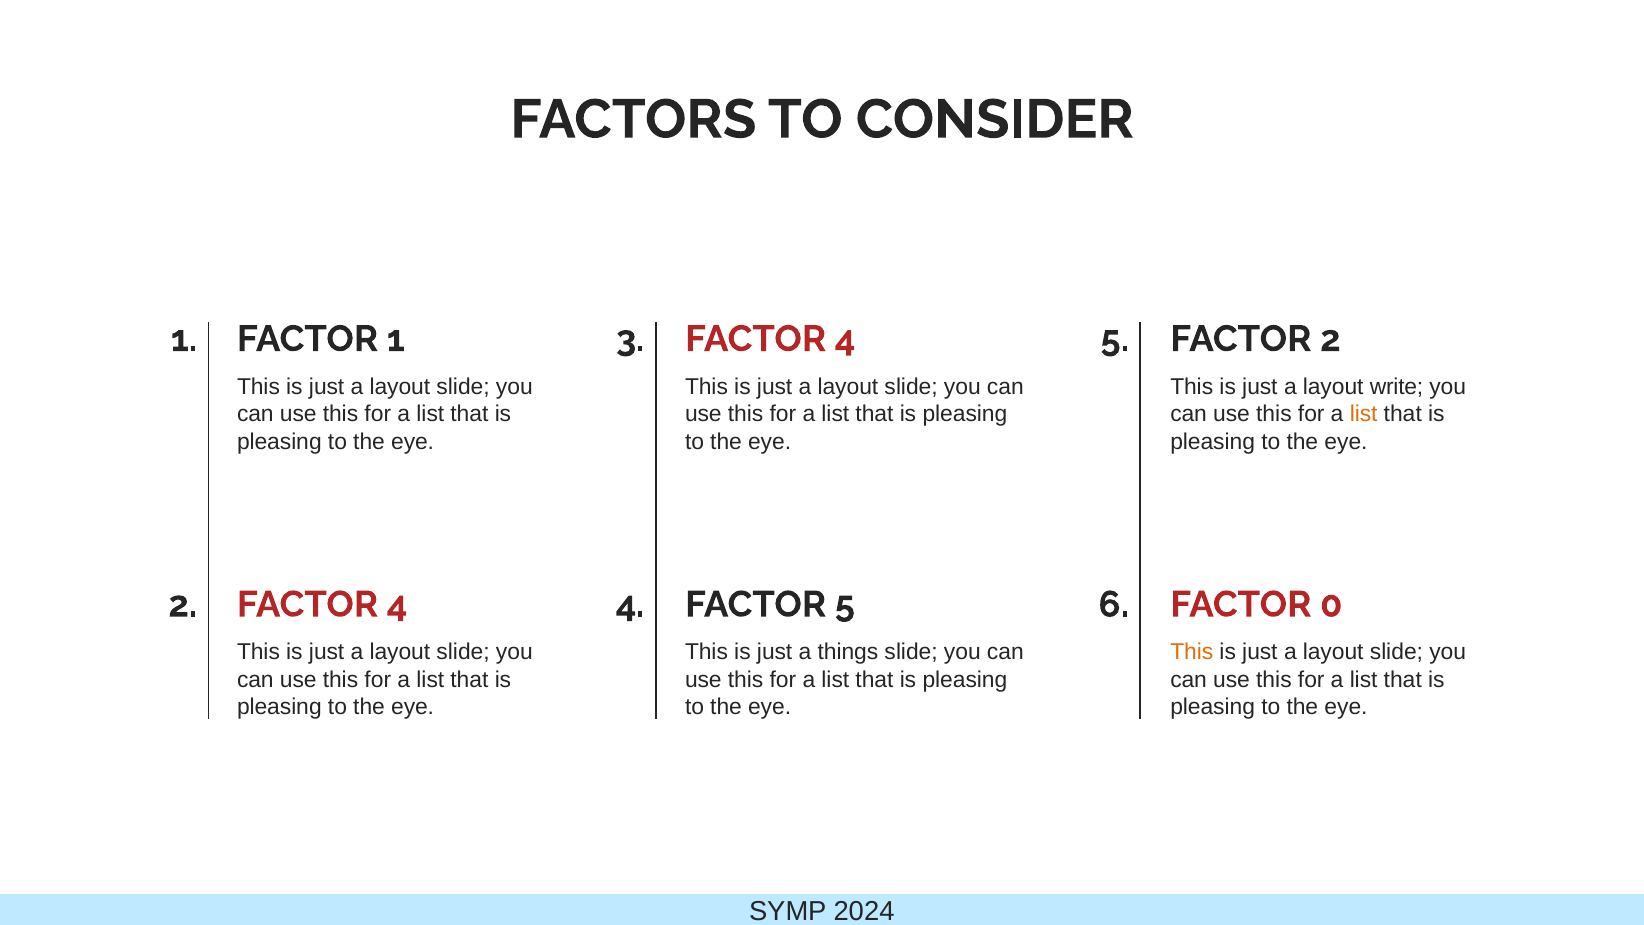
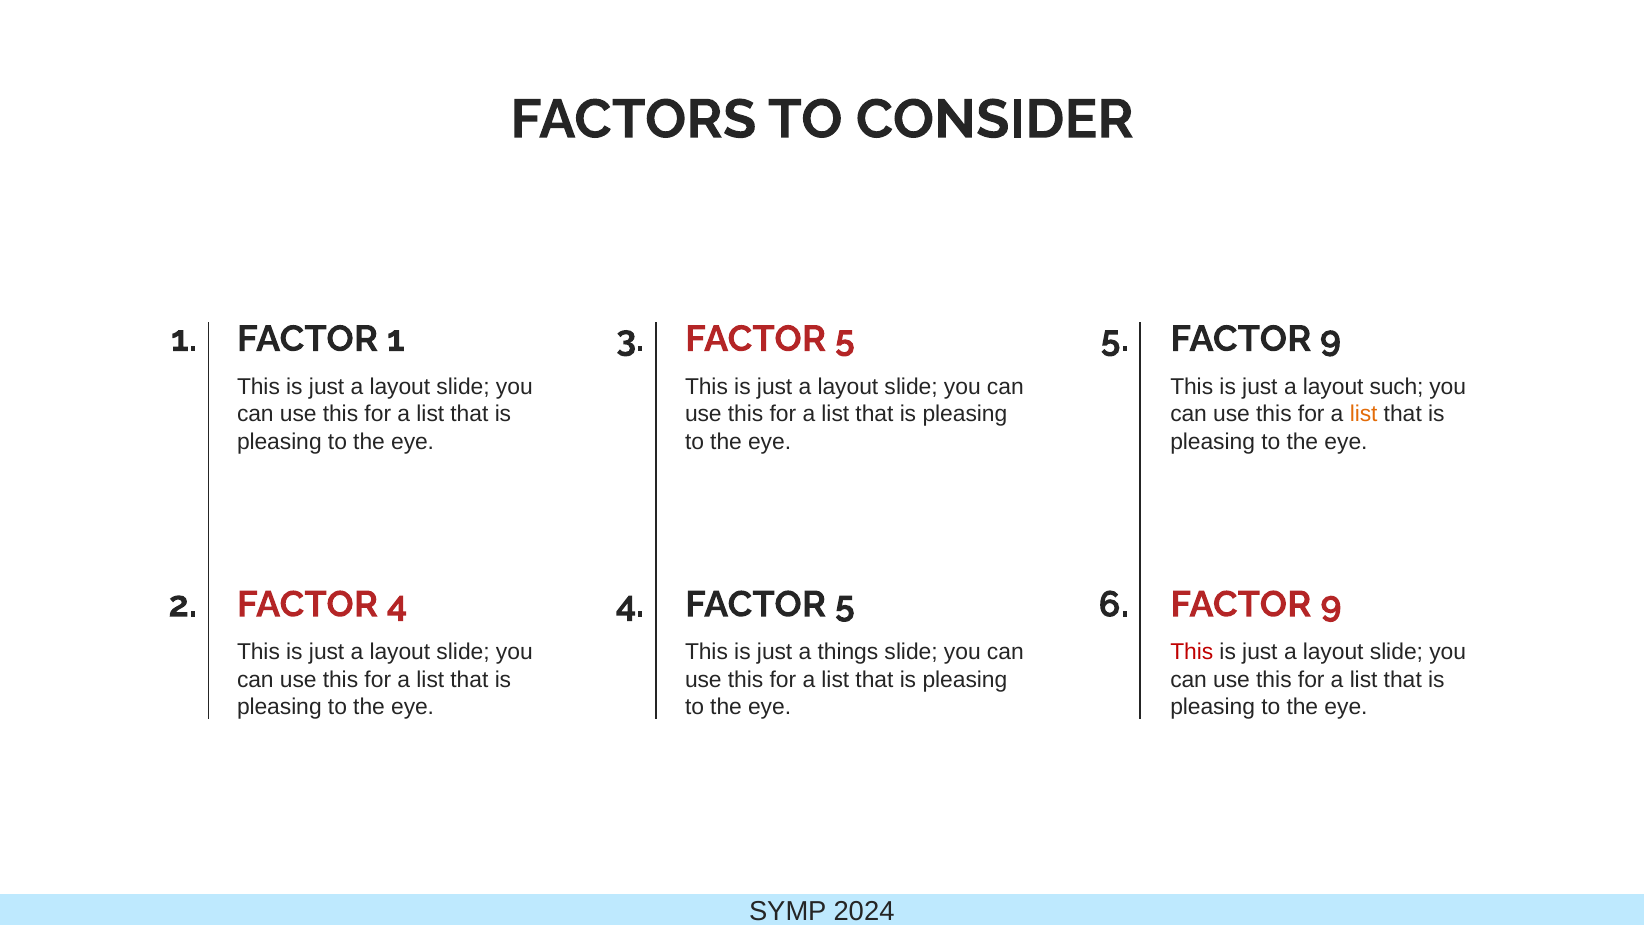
1 FACTOR 4: 4 -> 5 (845, 339)
2: 2 -> 9 (1330, 339)
write: write -> such (1397, 387)
0: 0 -> 9 (1331, 604)
This colour: orange -> red (1192, 652)
